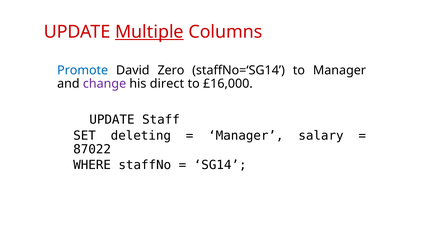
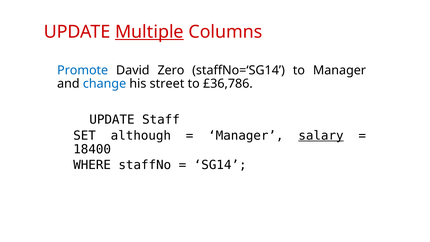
change colour: purple -> blue (105, 84)
direct: direct -> street (167, 84)
£16,000: £16,000 -> £36,786 (228, 84)
deleting: deleting -> although (141, 136)
salary underline: none -> present (321, 136)
87022: 87022 -> 18400 (92, 149)
